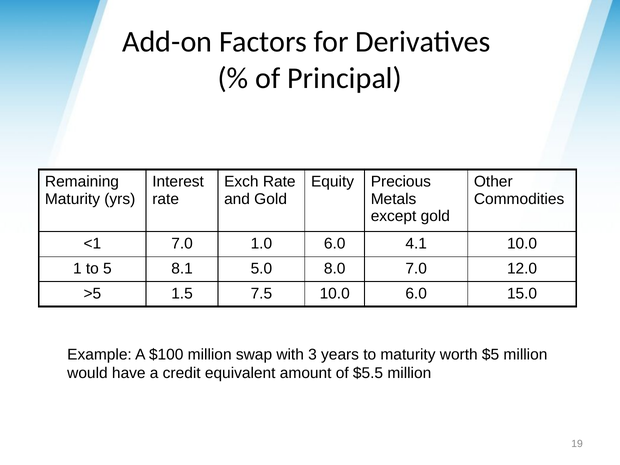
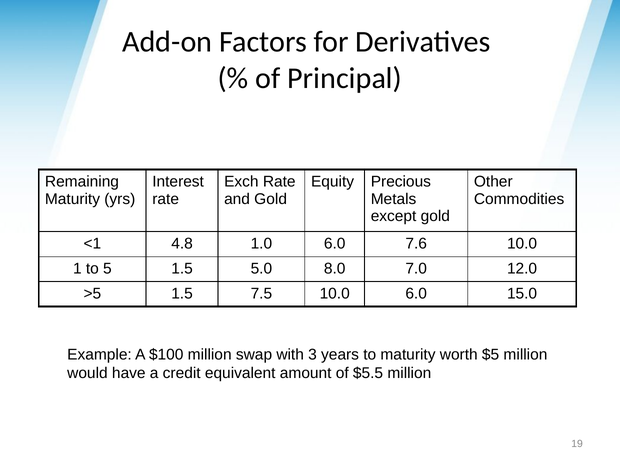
<1 7.0: 7.0 -> 4.8 (182, 244)
4.1: 4.1 -> 7.6 (416, 244)
5 8.1: 8.1 -> 1.5 (182, 269)
